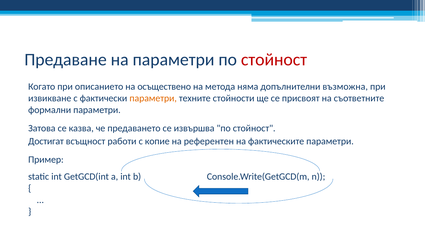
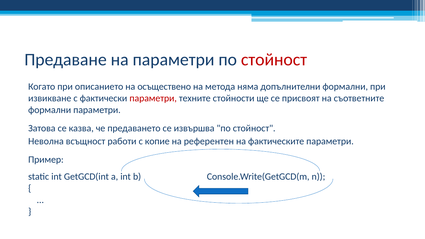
допълнителни възможна: възможна -> формални (345, 86)
параметри colour: orange -> red (153, 98)
Достигат: Достигат -> Неволна (46, 141)
